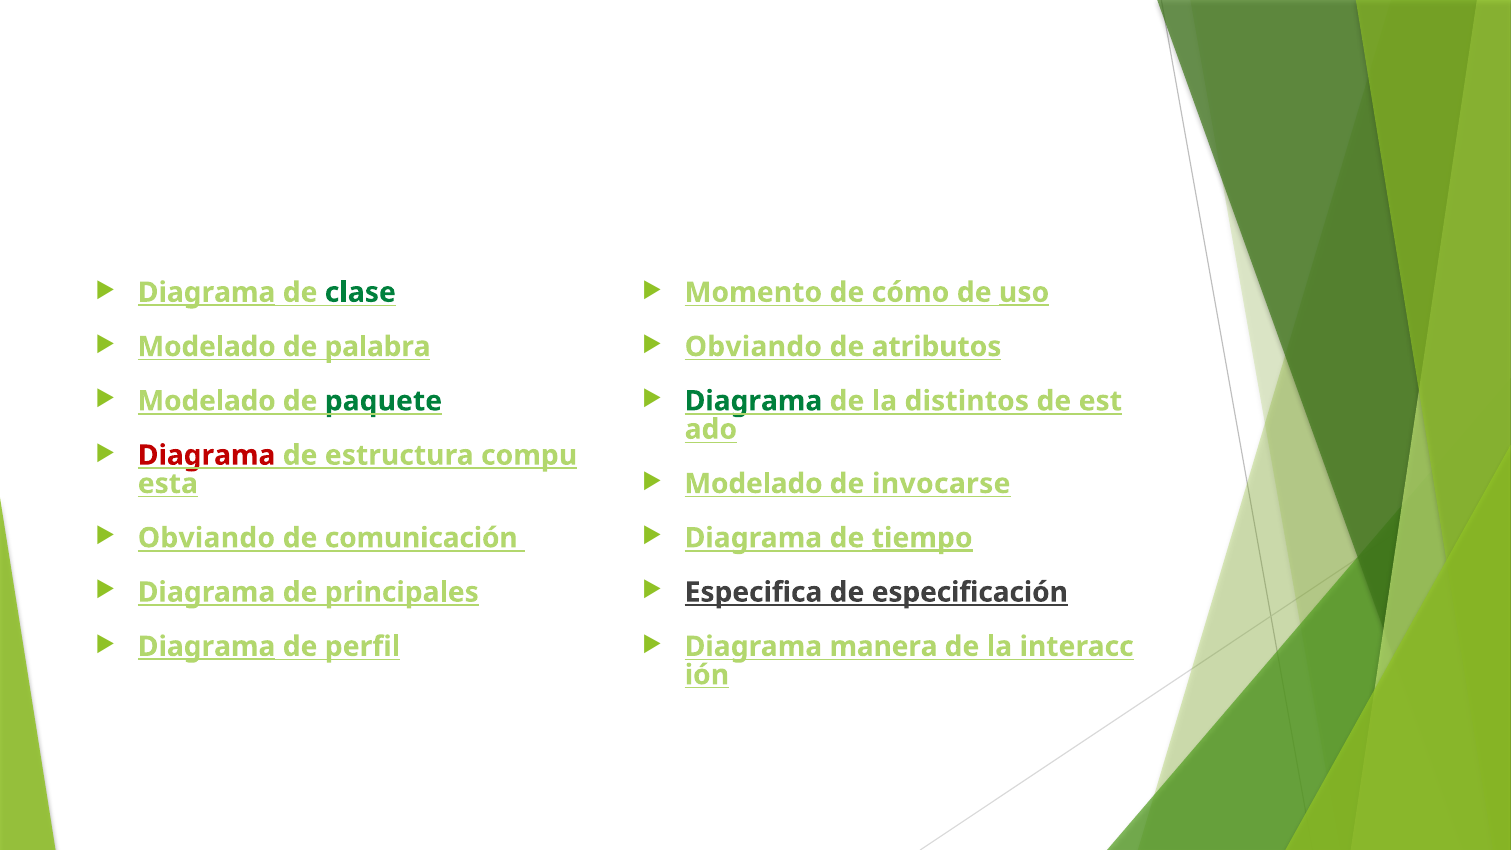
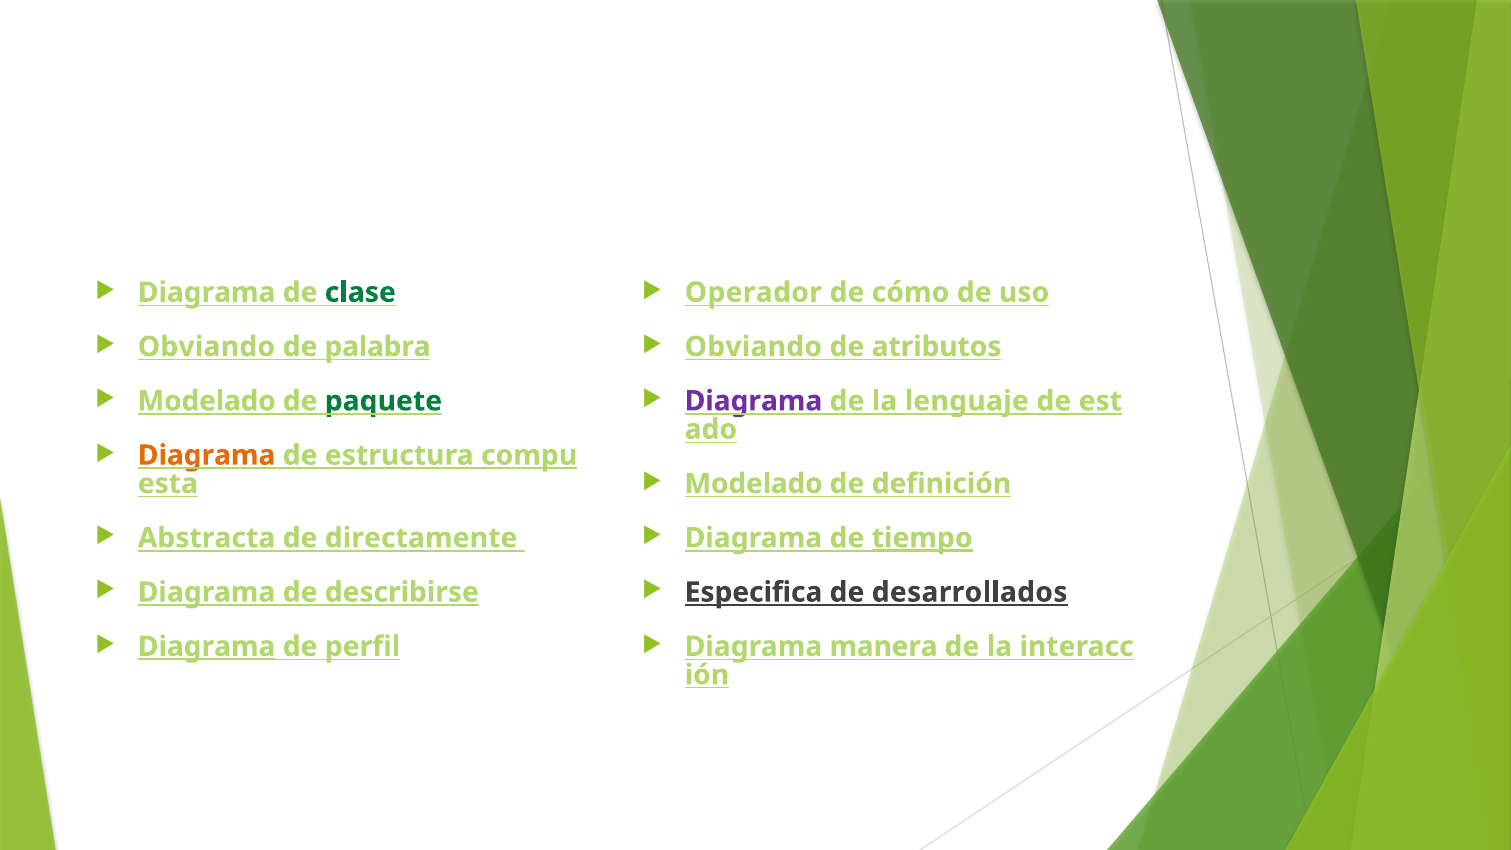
Diagrama underline: present -> none (207, 292)
Momento: Momento -> Operador (753, 292)
uso underline: present -> none (1024, 292)
Modelado: Modelado -> Obviando (206, 347)
Diagrama colour: green -> purple (753, 401)
distintos: distintos -> lenguaje (967, 401)
Diagrama colour: red -> orange (207, 455)
invocarse: invocarse -> definición (941, 484)
Obviando: Obviando -> Abstracta (207, 538)
comunicación: comunicación -> directamente (421, 538)
principales: principales -> describirse (402, 592)
especificación: especificación -> desarrollados (970, 592)
